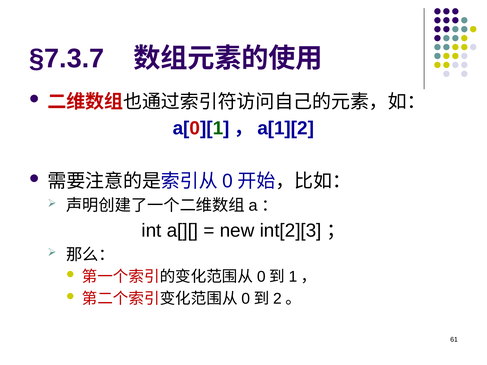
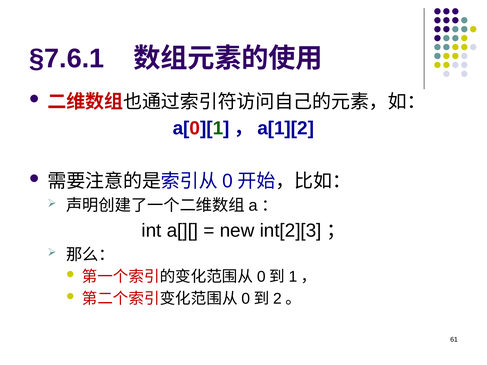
§7.3.7: §7.3.7 -> §7.6.1 (67, 59)
